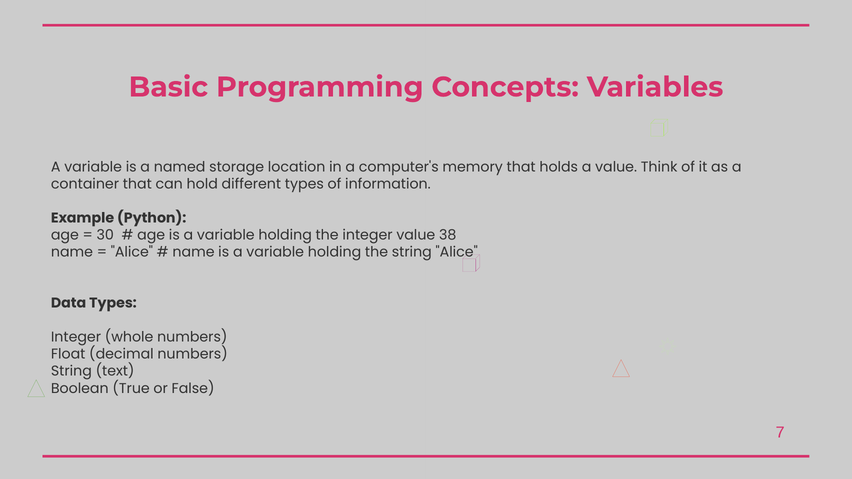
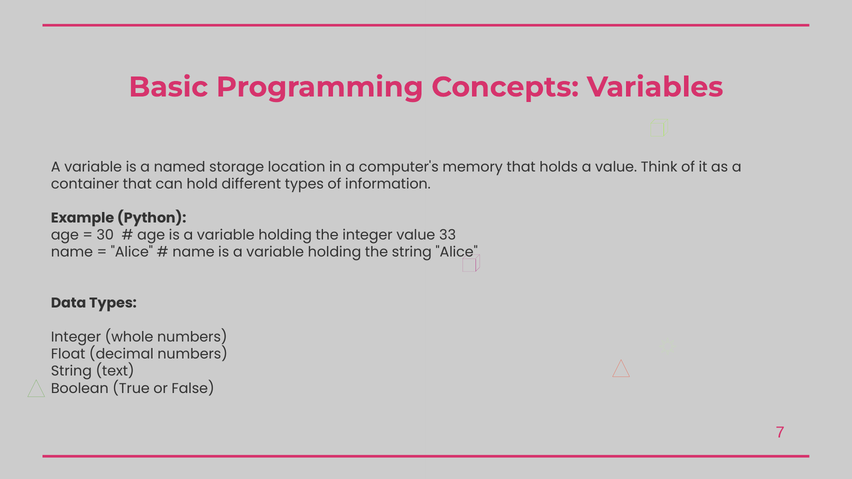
38: 38 -> 33 (448, 235)
